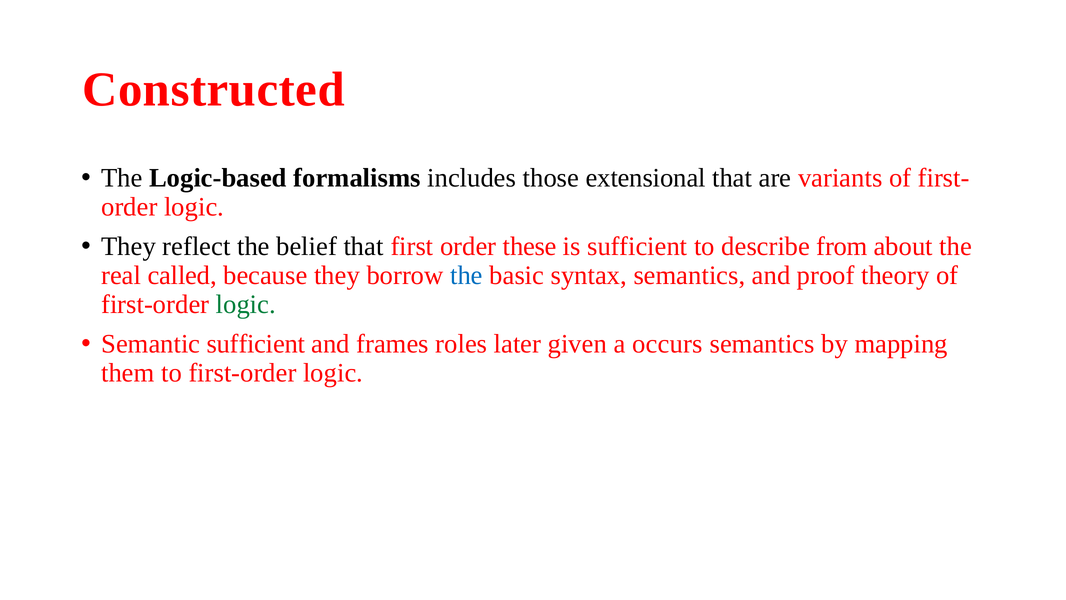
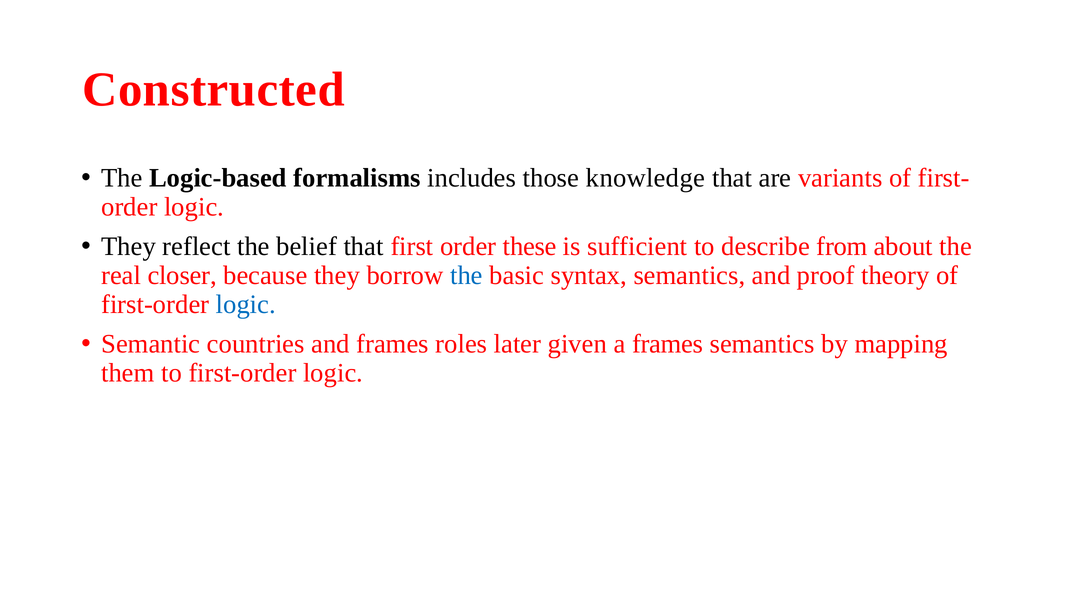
extensional: extensional -> knowledge (645, 178)
called: called -> closer (182, 275)
logic colour: green -> blue (246, 304)
Semantic sufficient: sufficient -> countries (256, 344)
a occurs: occurs -> frames (668, 344)
